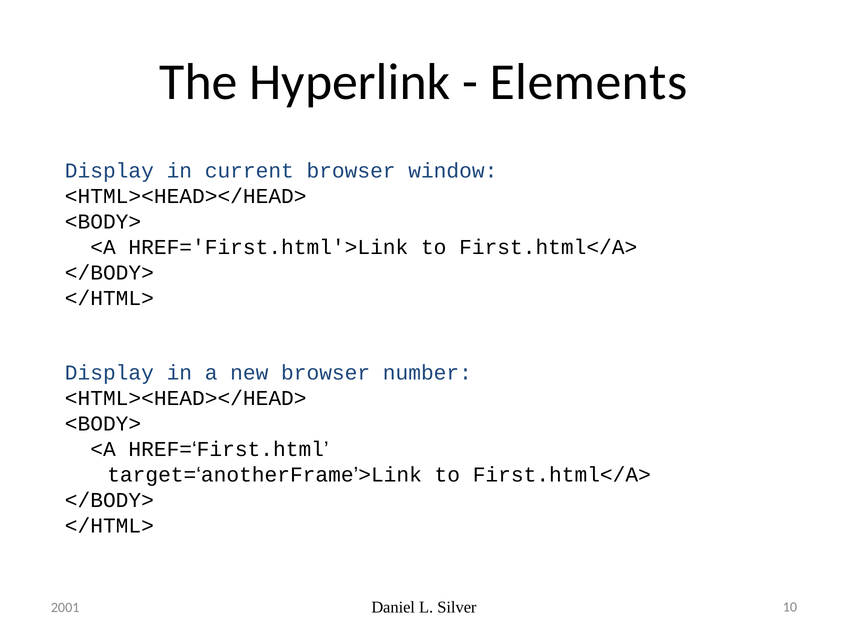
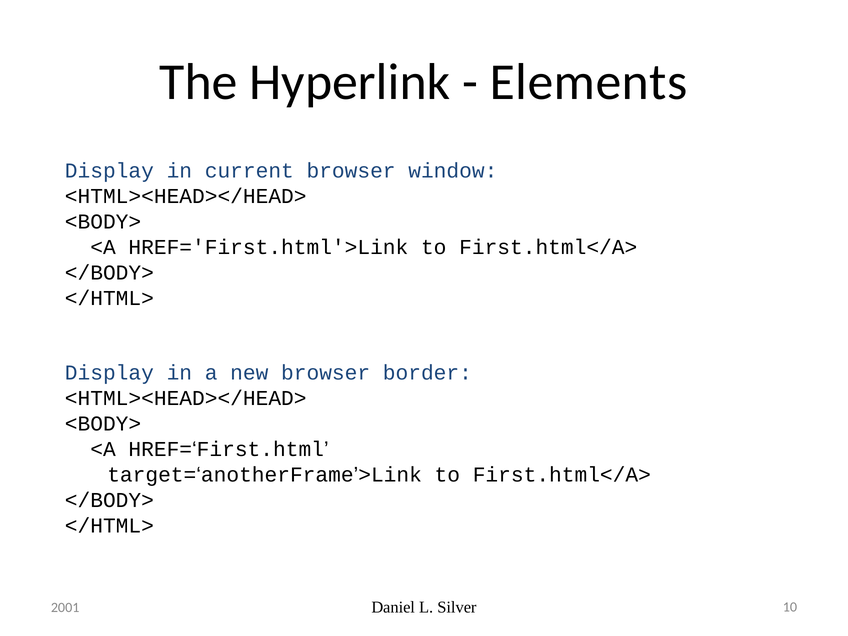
number: number -> border (427, 373)
